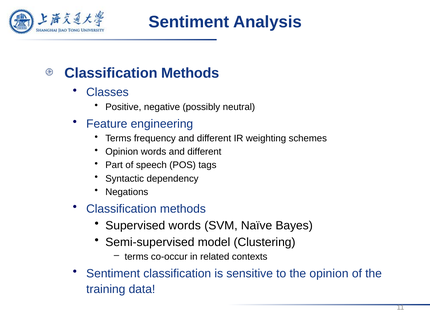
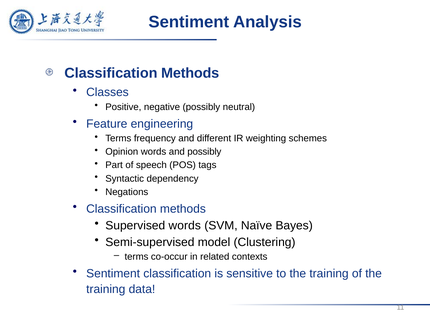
words and different: different -> possibly (204, 152)
to the opinion: opinion -> training (329, 274)
